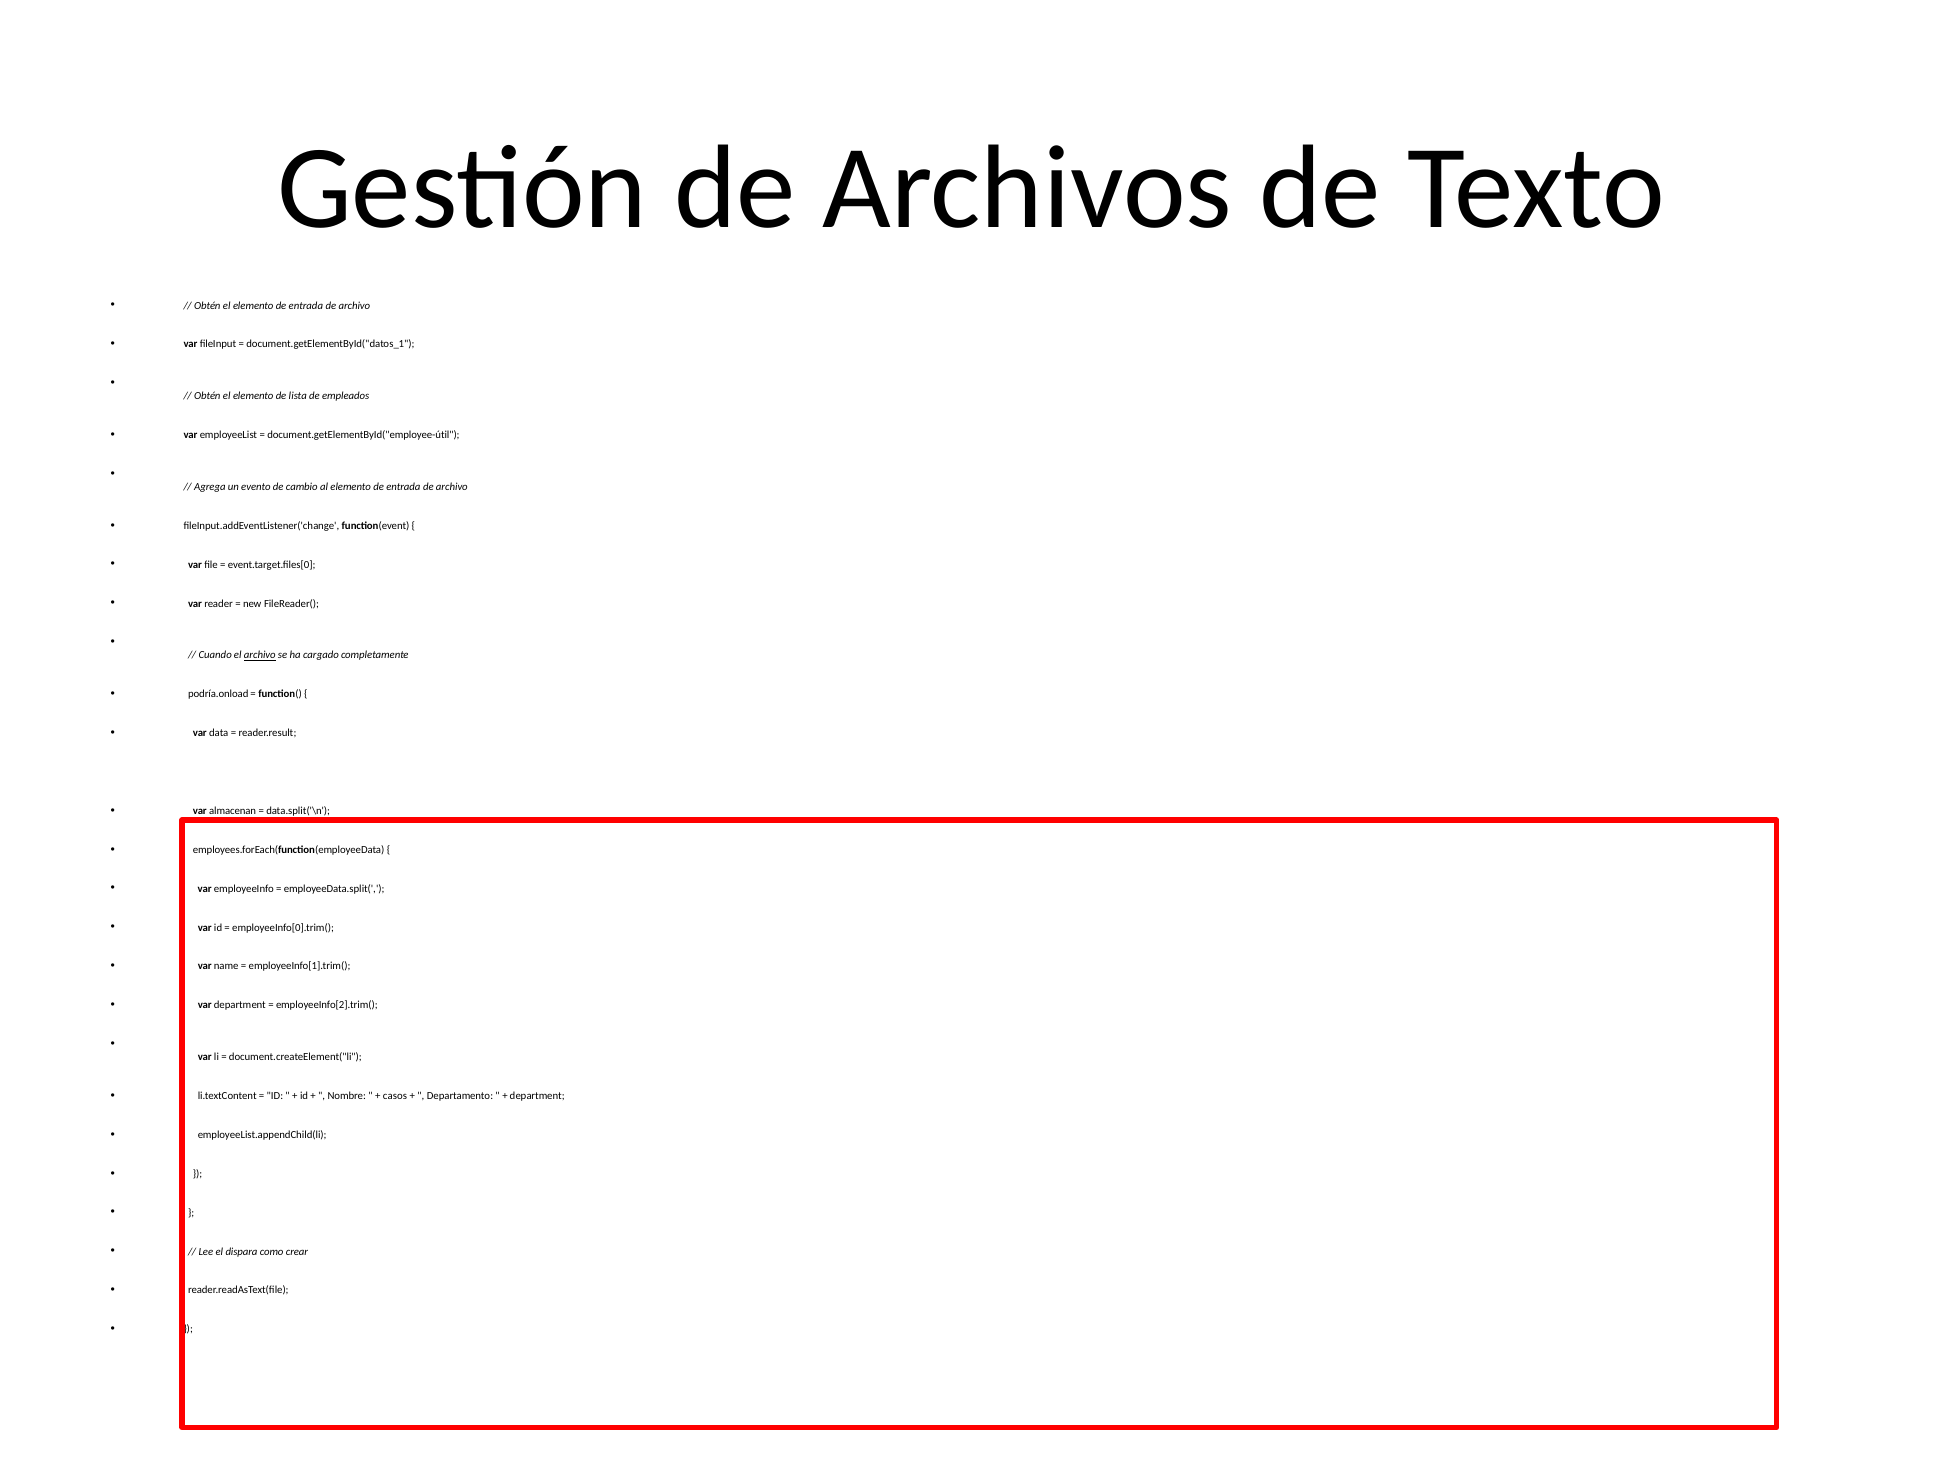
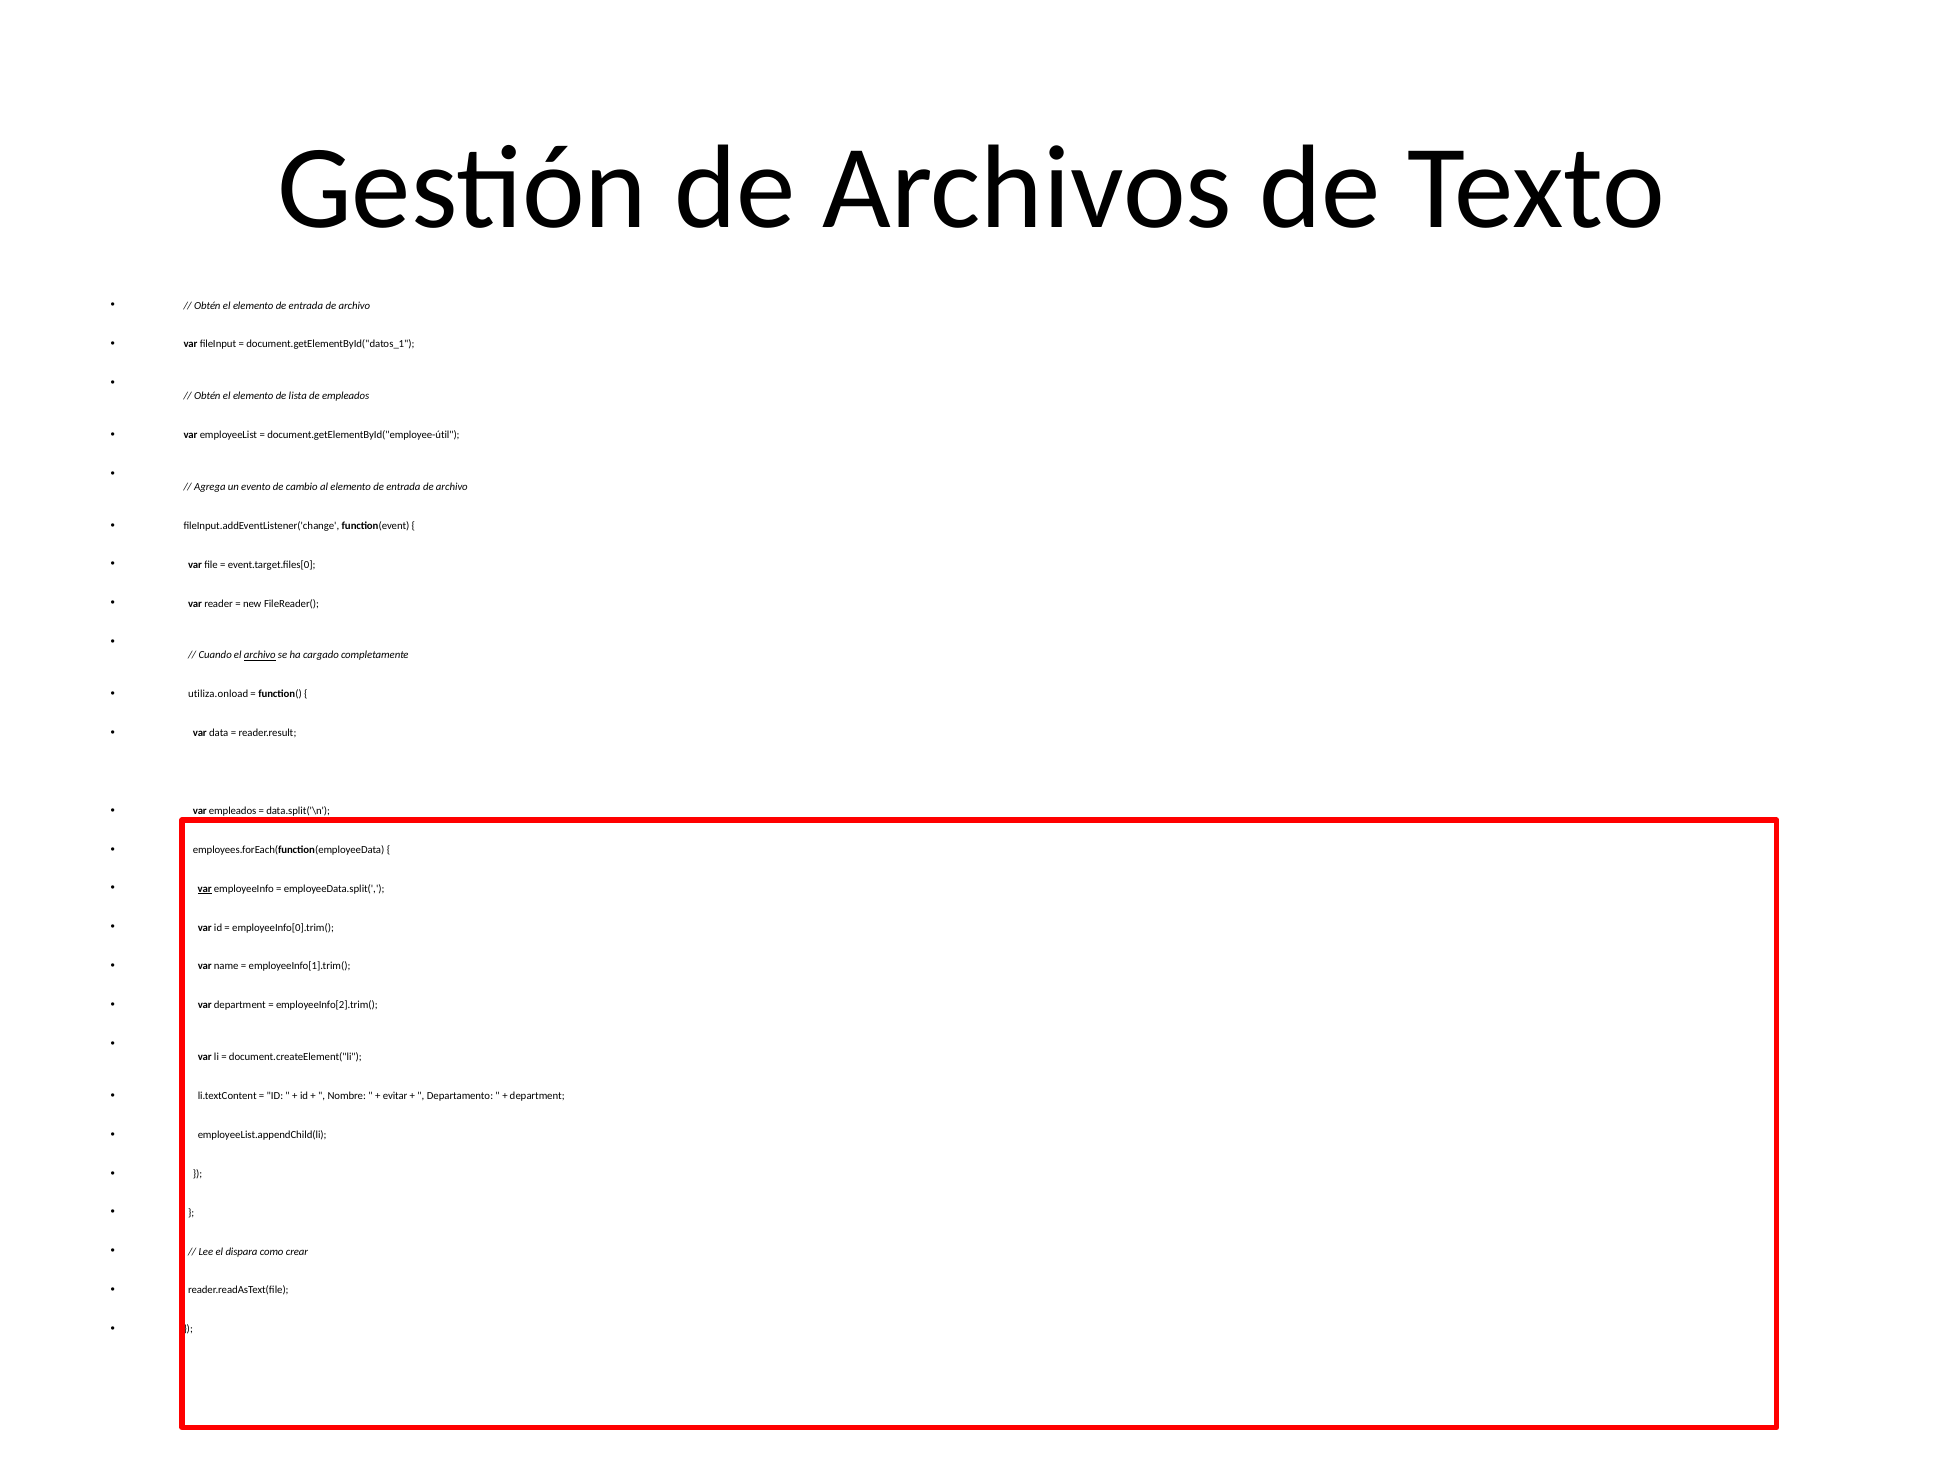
podría.onload: podría.onload -> utiliza.onload (218, 694)
var almacenan: almacenan -> empleados (233, 811)
var underline: none -> present (205, 889)
casos: casos -> evitar (395, 1096)
